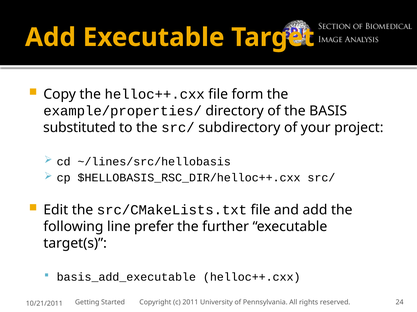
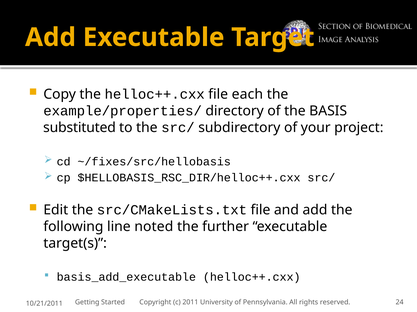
form: form -> each (247, 94)
~/lines/src/hellobasis: ~/lines/src/hellobasis -> ~/fixes/src/hellobasis (154, 162)
prefer: prefer -> noted (154, 227)
